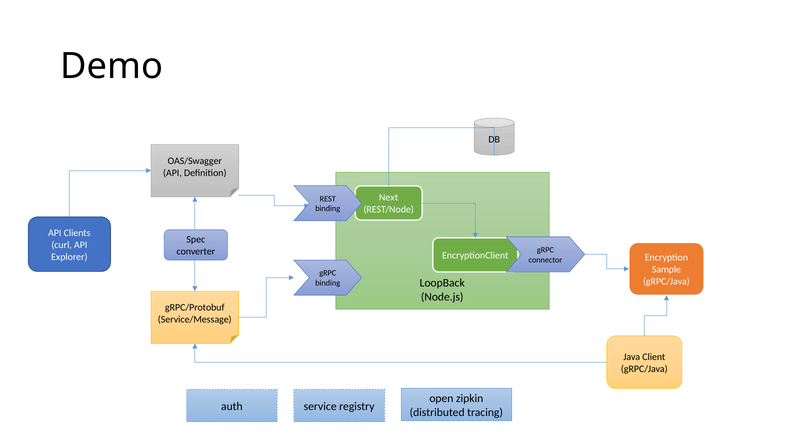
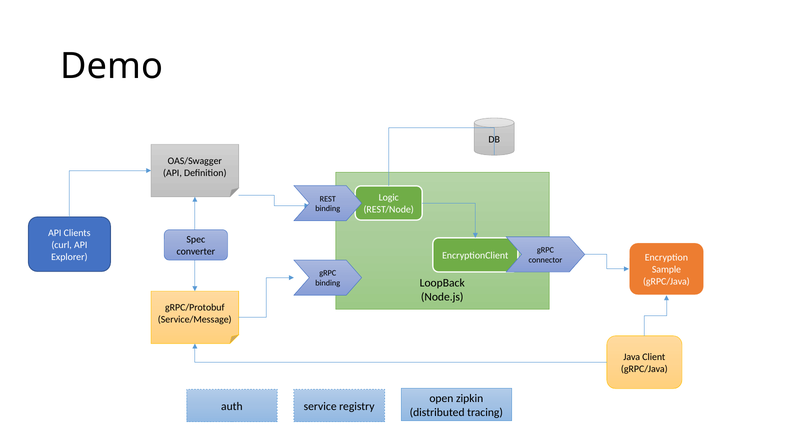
Next: Next -> Logic (389, 198)
